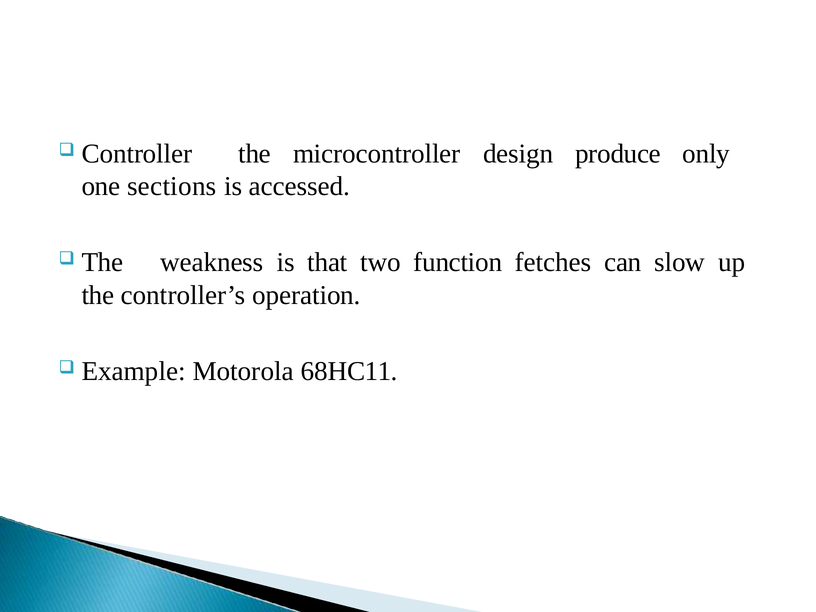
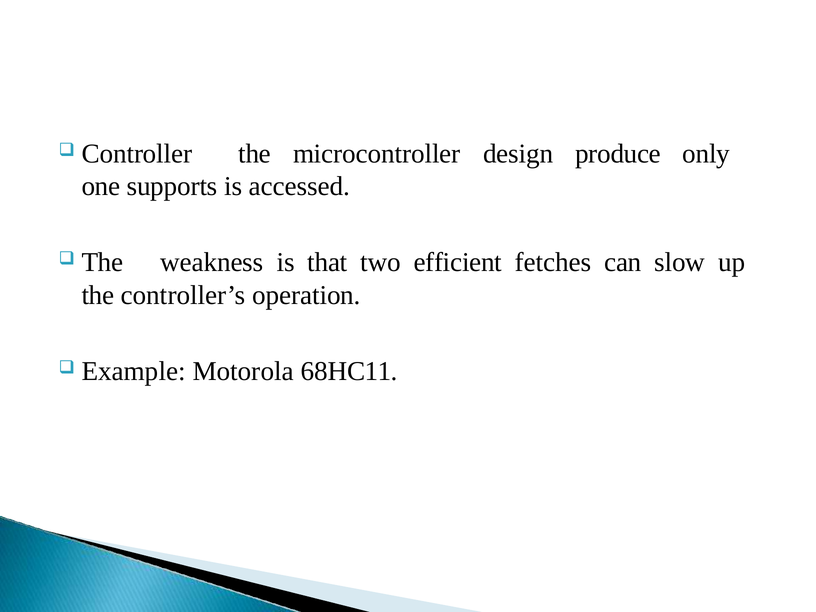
sections: sections -> supports (172, 186)
function: function -> efficient (458, 262)
